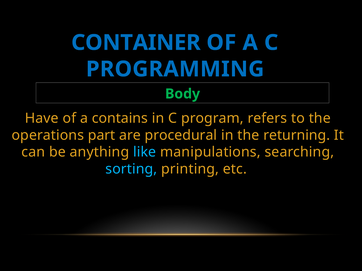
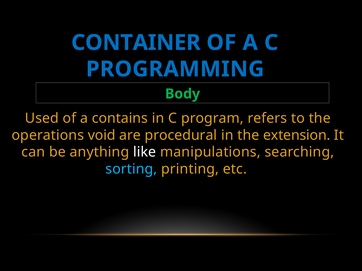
Have: Have -> Used (42, 118)
part: part -> void (102, 135)
returning: returning -> extension (297, 135)
like colour: light blue -> white (145, 152)
